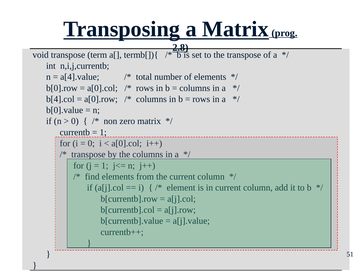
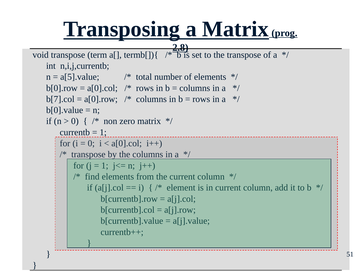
a[4].value: a[4].value -> a[5].value (80, 77)
b[4].col: b[4].col -> b[7].col (60, 99)
